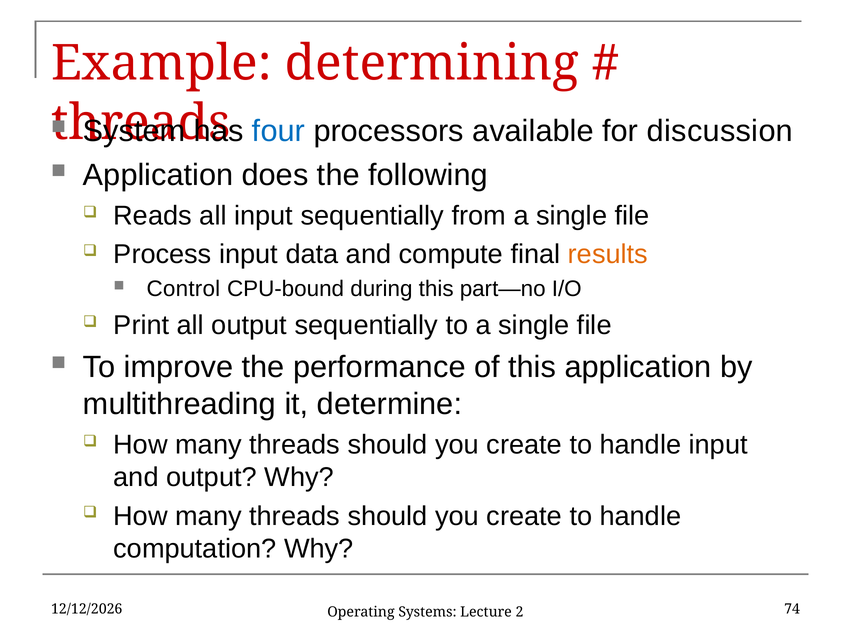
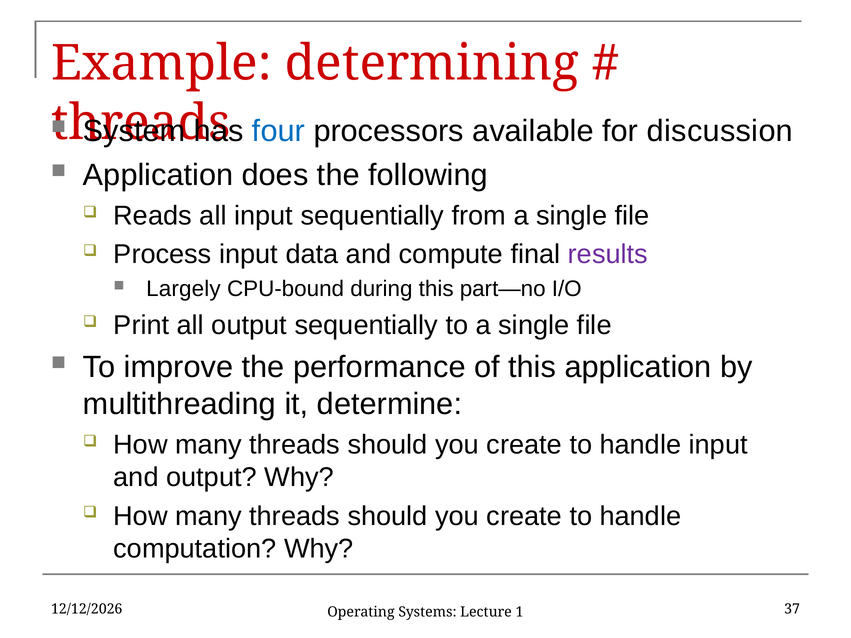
results colour: orange -> purple (608, 255)
Control: Control -> Largely (183, 289)
74: 74 -> 37 (792, 610)
2: 2 -> 1 (519, 612)
